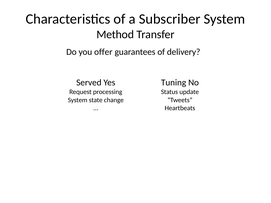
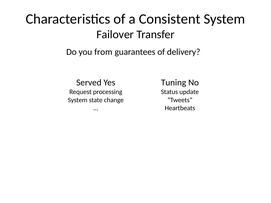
Subscriber: Subscriber -> Consistent (170, 19)
Method: Method -> Failover (115, 34)
offer: offer -> from (103, 52)
